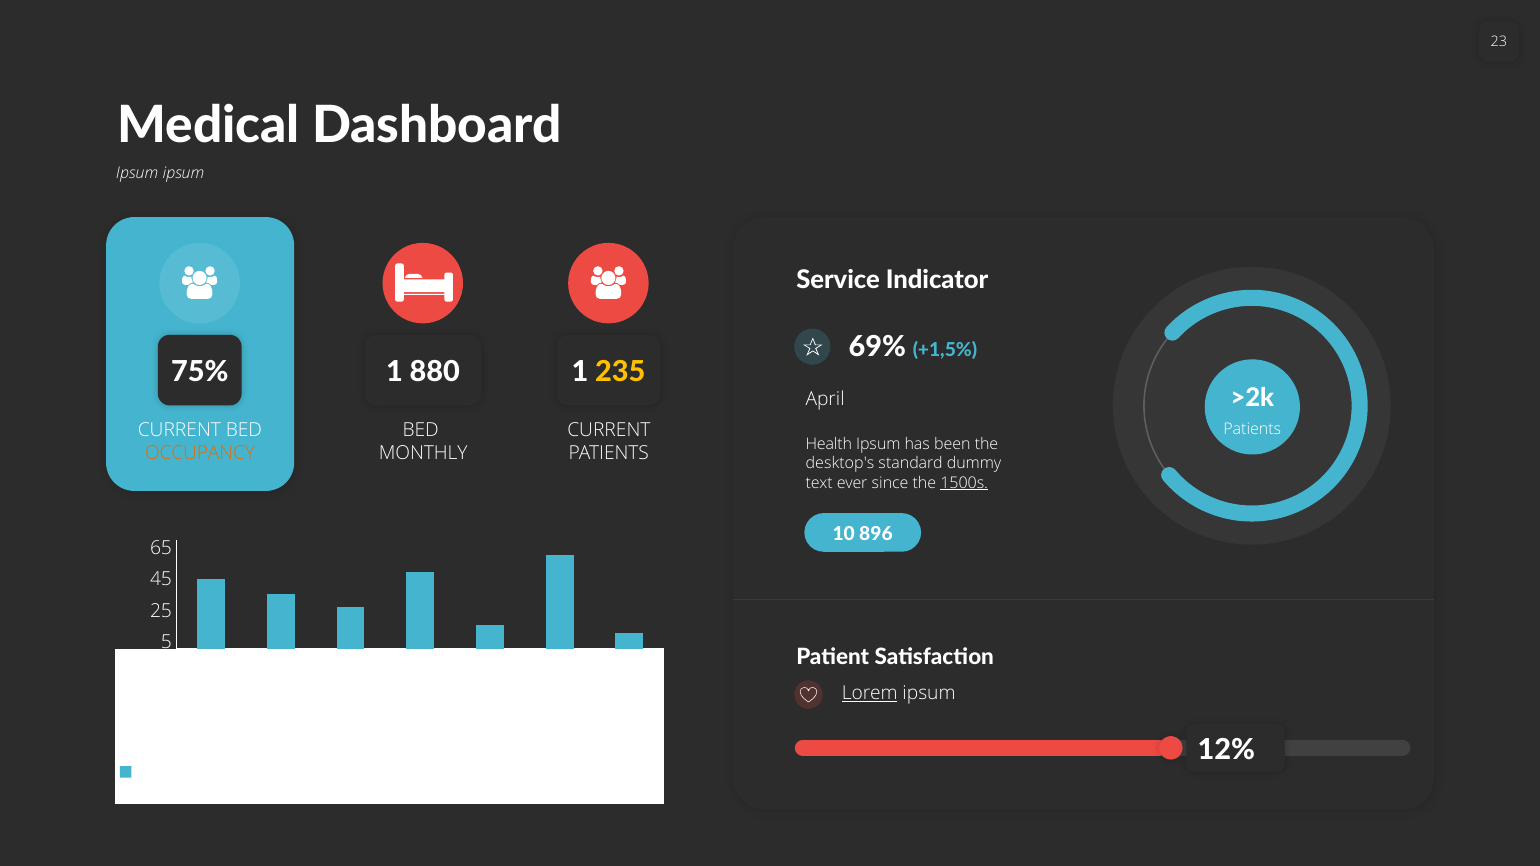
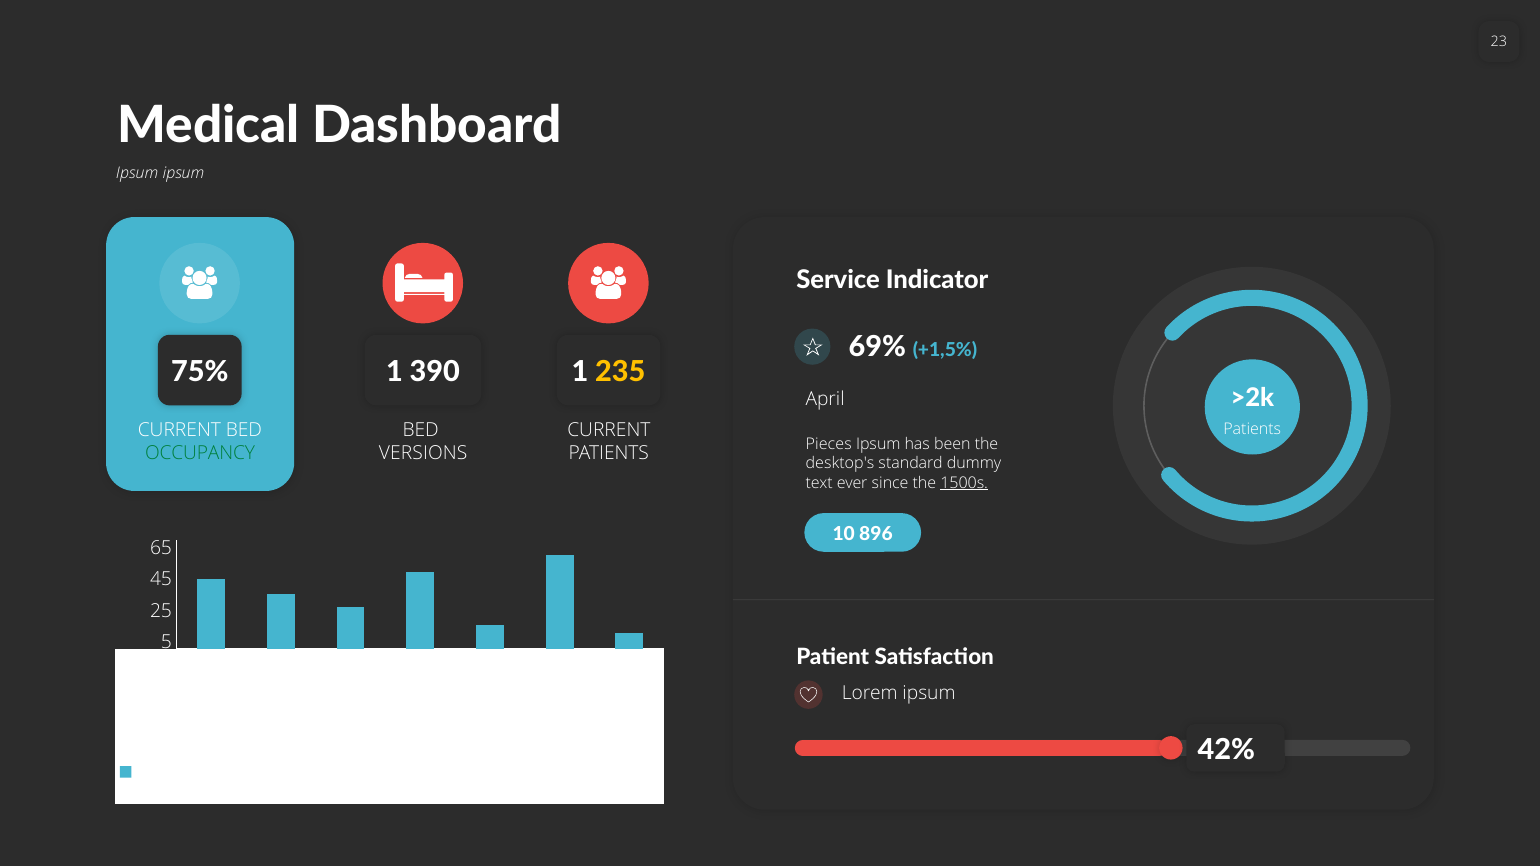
880: 880 -> 390 (435, 372)
Health: Health -> Pieces (829, 444)
OCCUPANCY colour: orange -> green (200, 454)
MONTHLY: MONTHLY -> VERSIONS (423, 454)
Lorem underline: present -> none (870, 694)
12%: 12% -> 42% (1226, 750)
